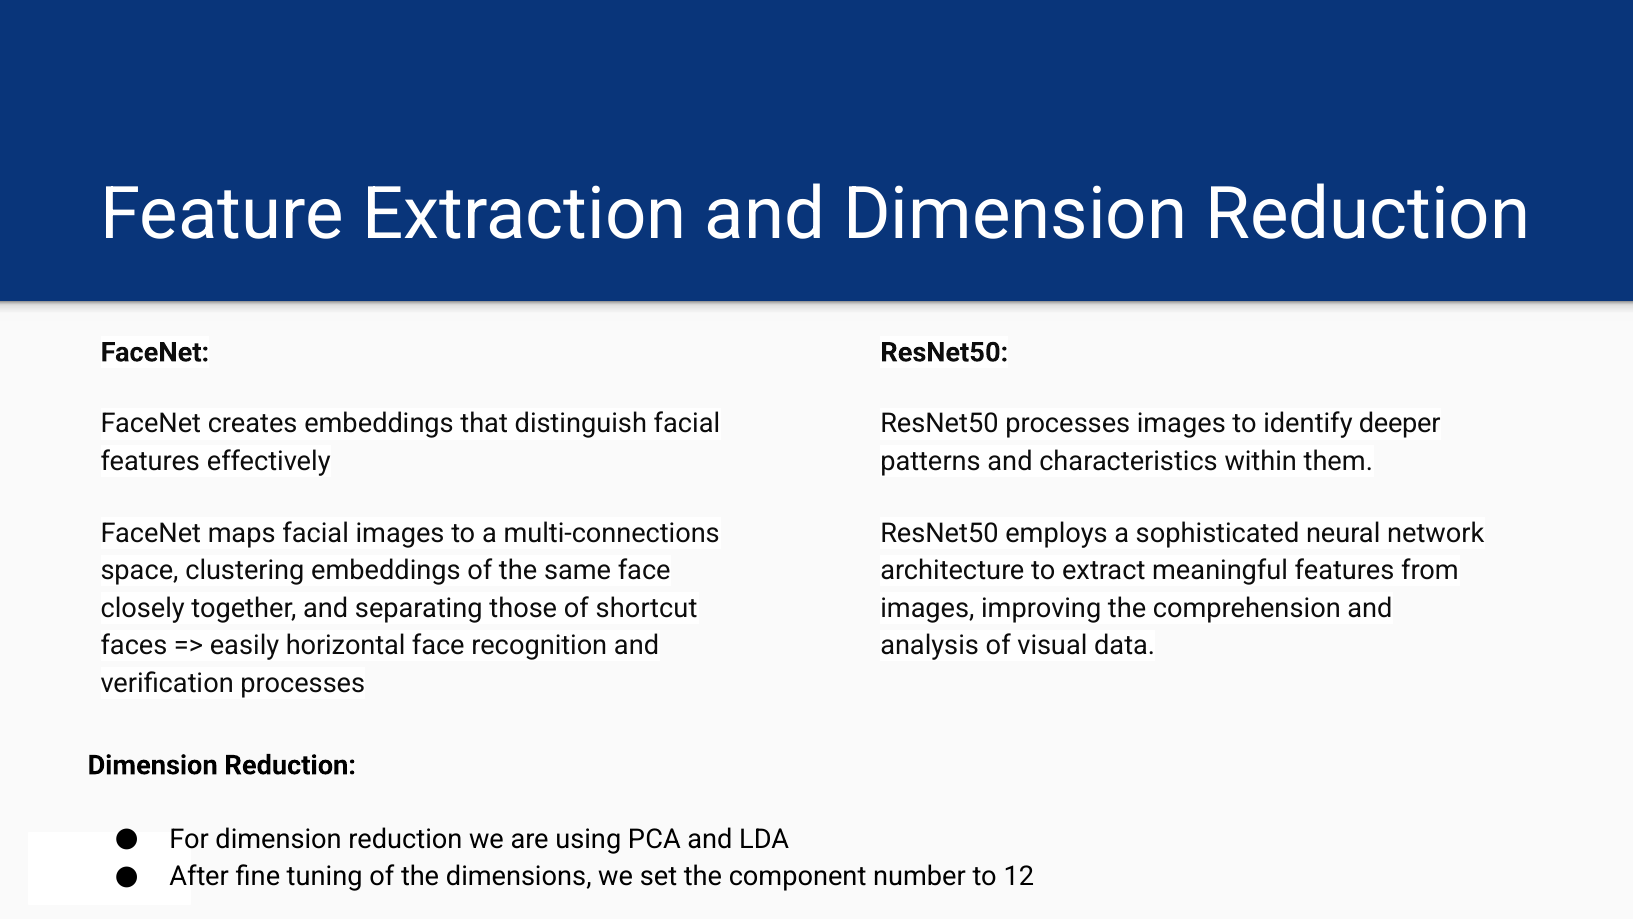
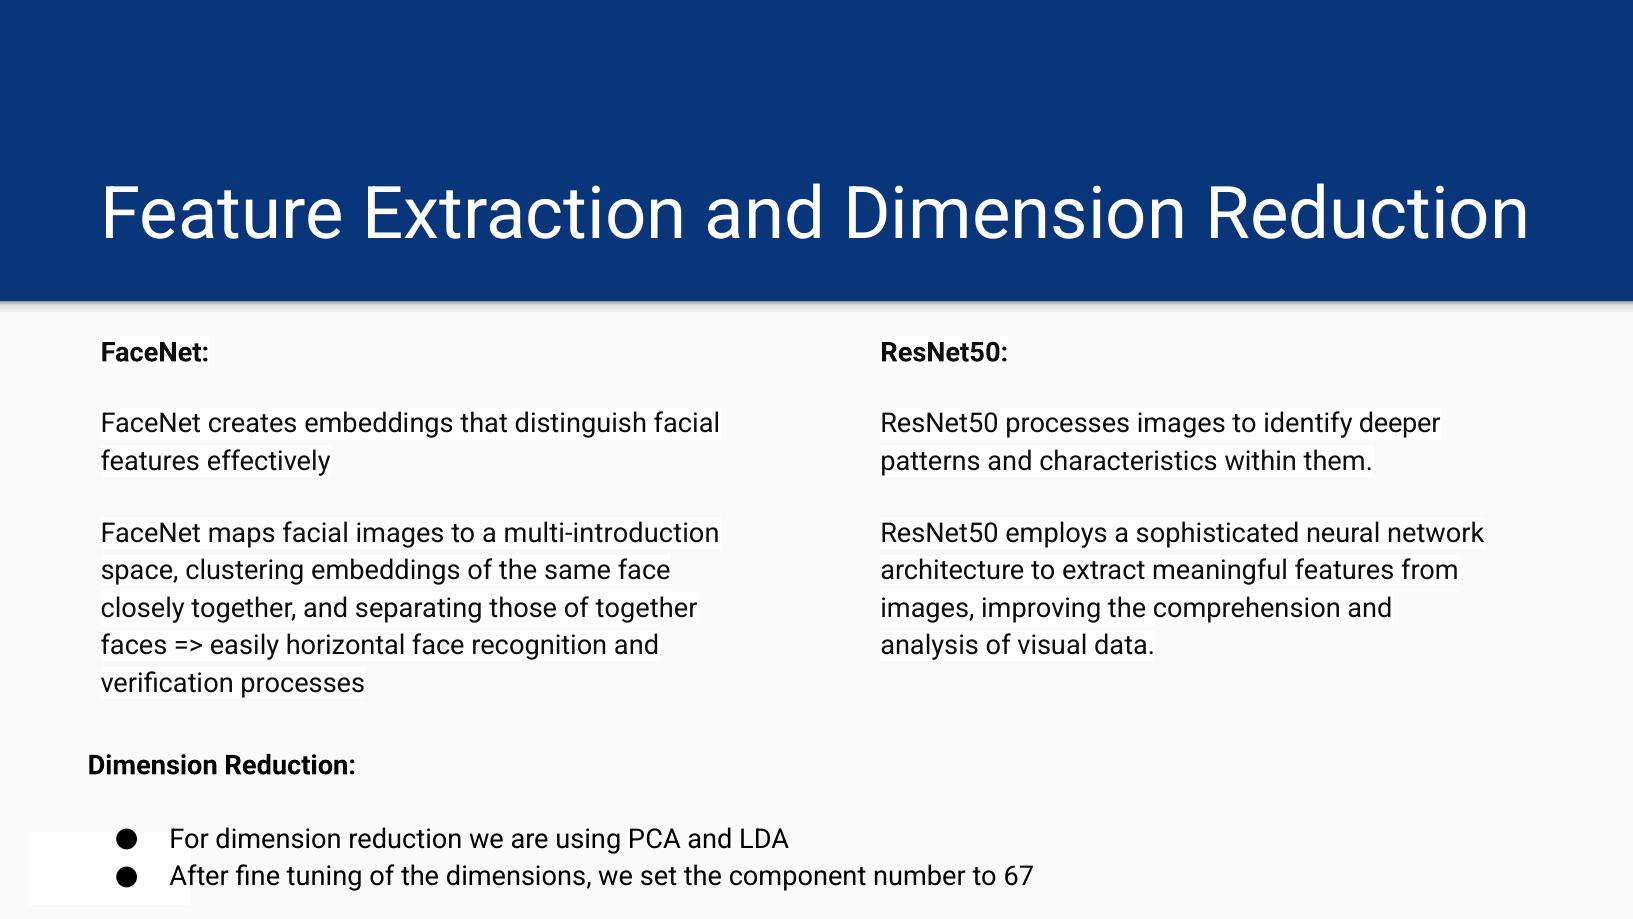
multi-connections: multi-connections -> multi-introduction (612, 533)
of shortcut: shortcut -> together (647, 608)
12: 12 -> 67 (1019, 876)
